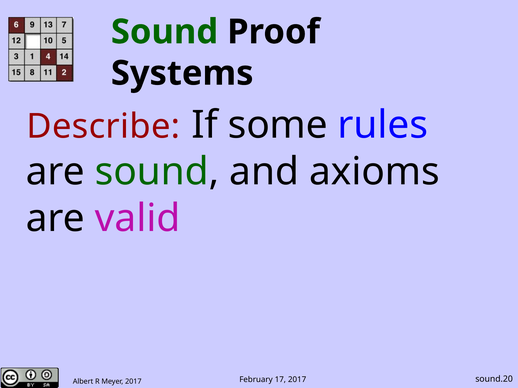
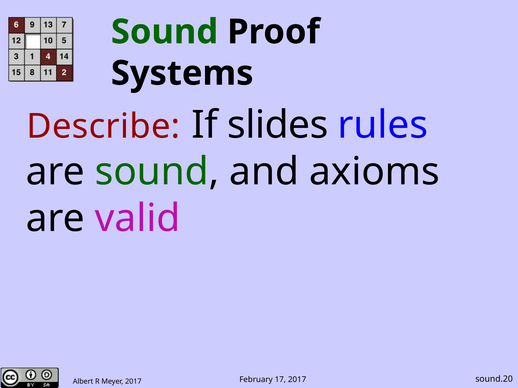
some: some -> slides (278, 125)
